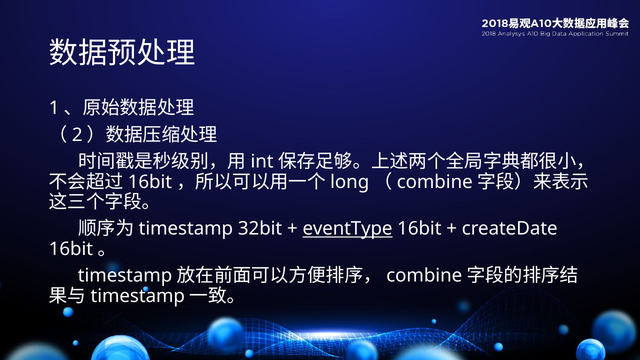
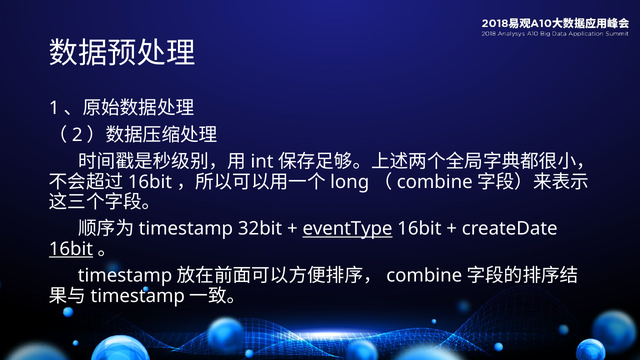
16bit underline: none -> present (71, 249)
